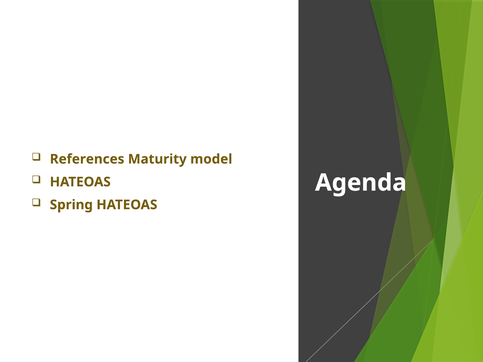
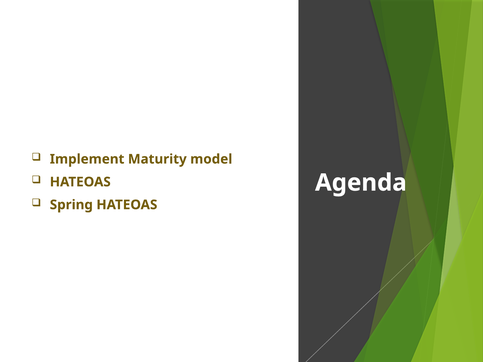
References: References -> Implement (87, 159)
